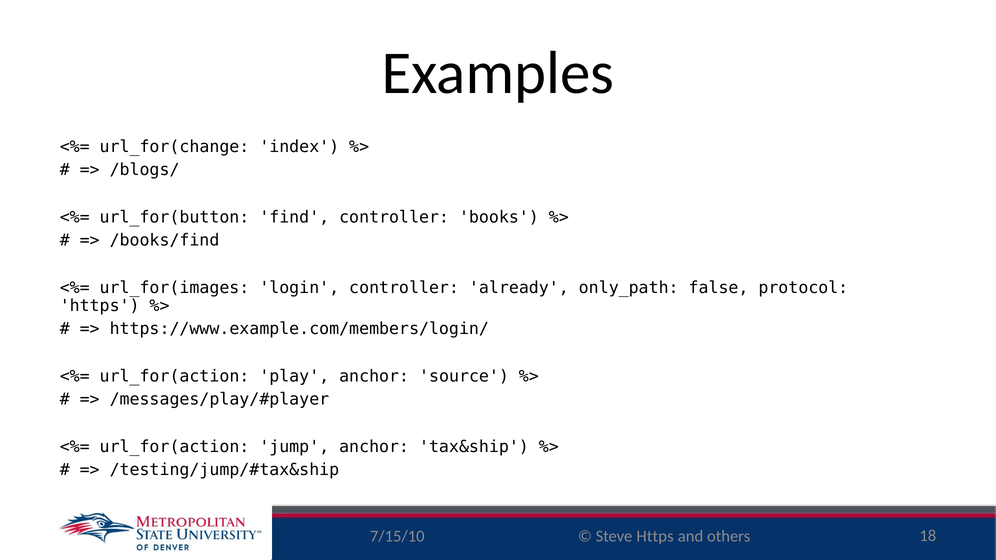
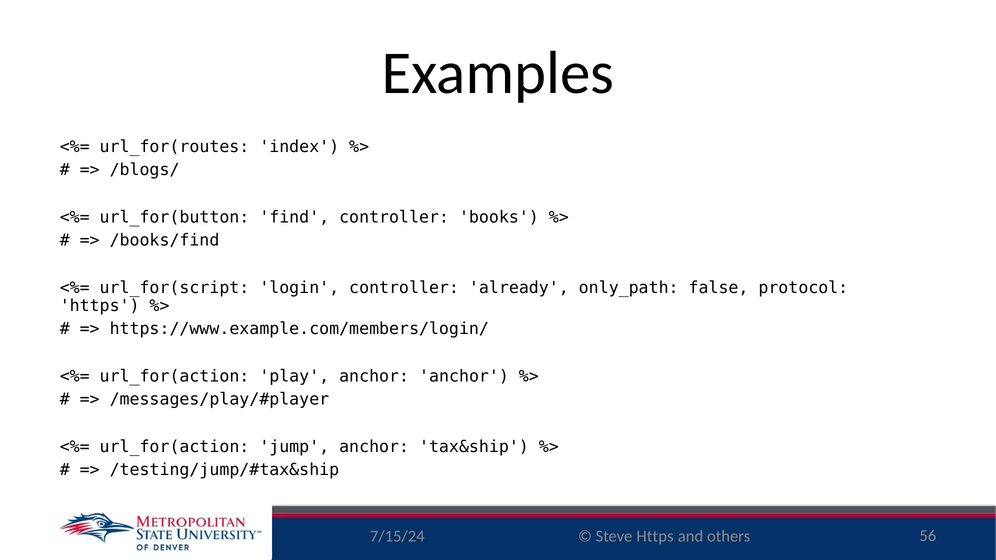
url_for(change: url_for(change -> url_for(routes (174, 147)
url_for(images: url_for(images -> url_for(script (174, 288)
anchor source: source -> anchor (464, 376)
7/15/10: 7/15/10 -> 7/15/24 (397, 536)
18: 18 -> 56 (928, 536)
